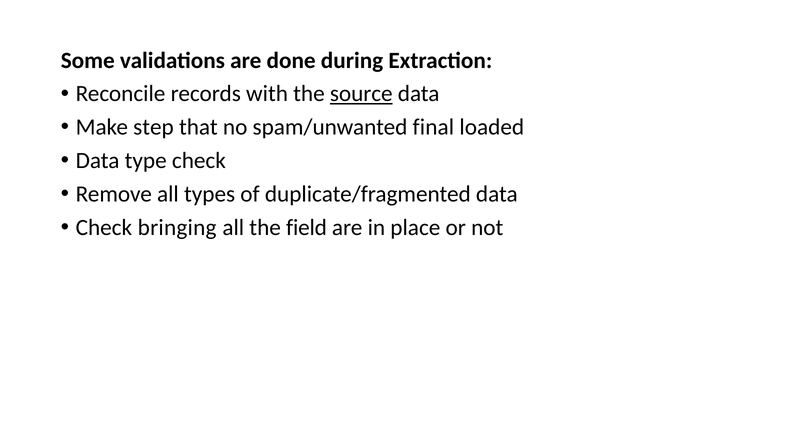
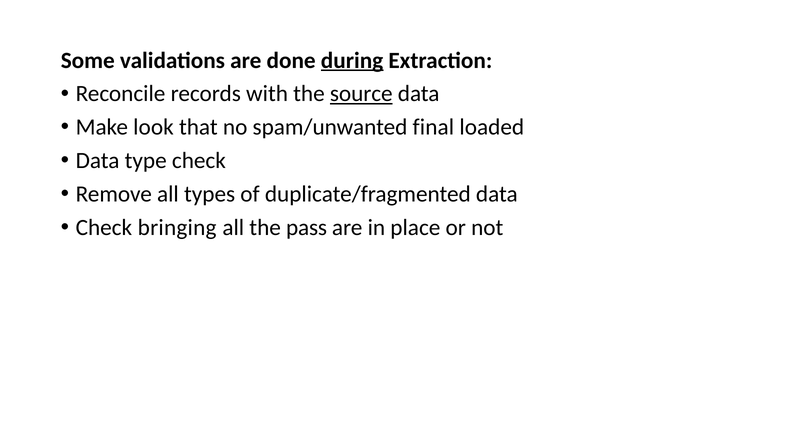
during underline: none -> present (352, 60)
step: step -> look (153, 127)
field: field -> pass (307, 228)
